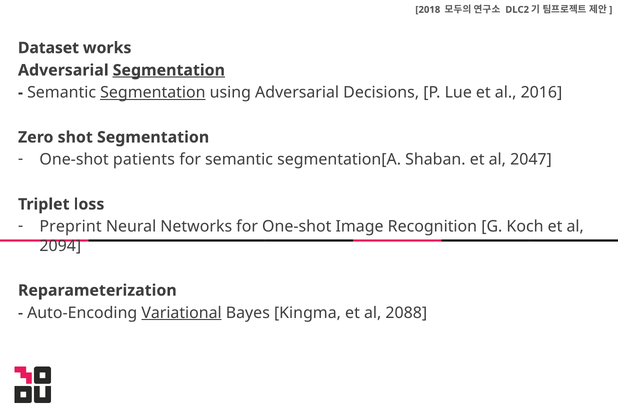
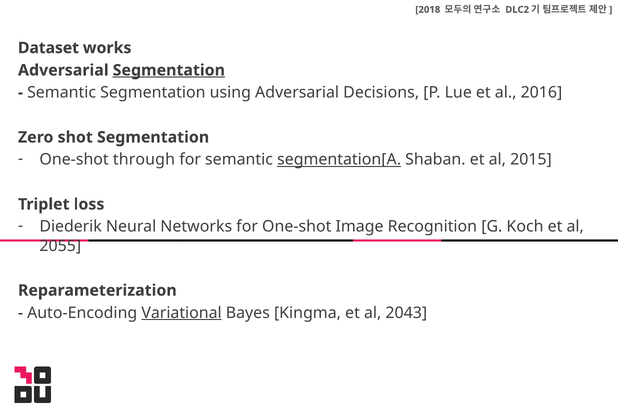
Segmentation underline: present -> none (153, 92)
patients: patients -> through (144, 159)
segmentation[A underline: none -> present (339, 159)
2047: 2047 -> 2015 (531, 159)
Preprint: Preprint -> Diederik (71, 226)
2094: 2094 -> 2055 (60, 245)
2088: 2088 -> 2043 (406, 312)
